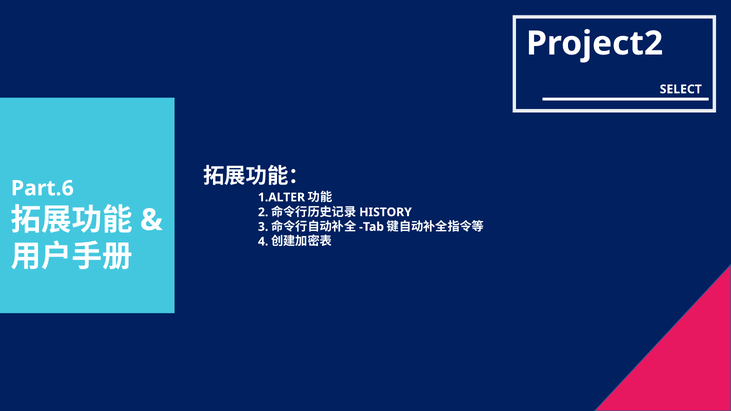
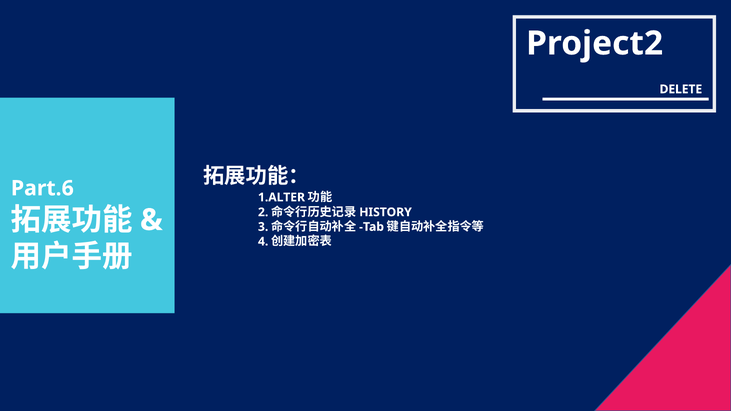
SELECT: SELECT -> DELETE (681, 89)
